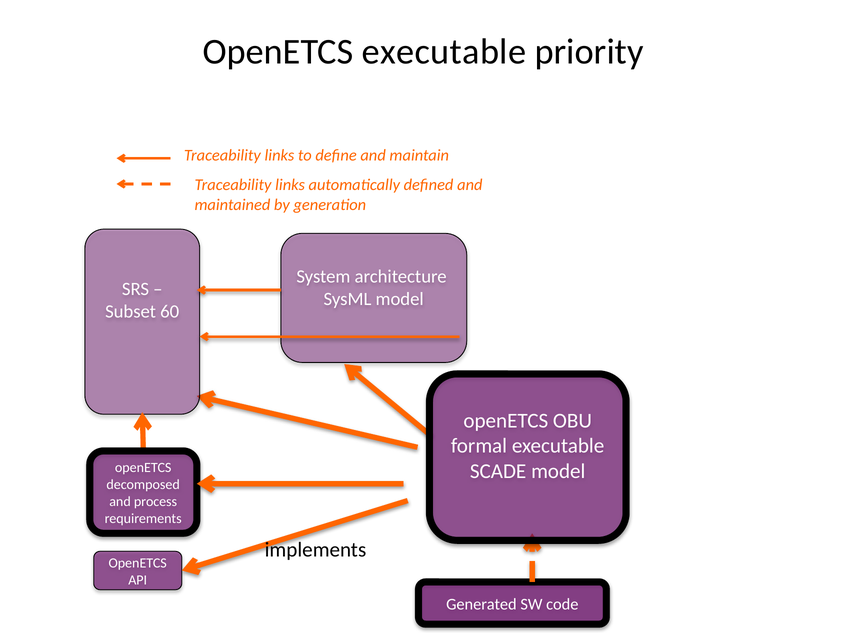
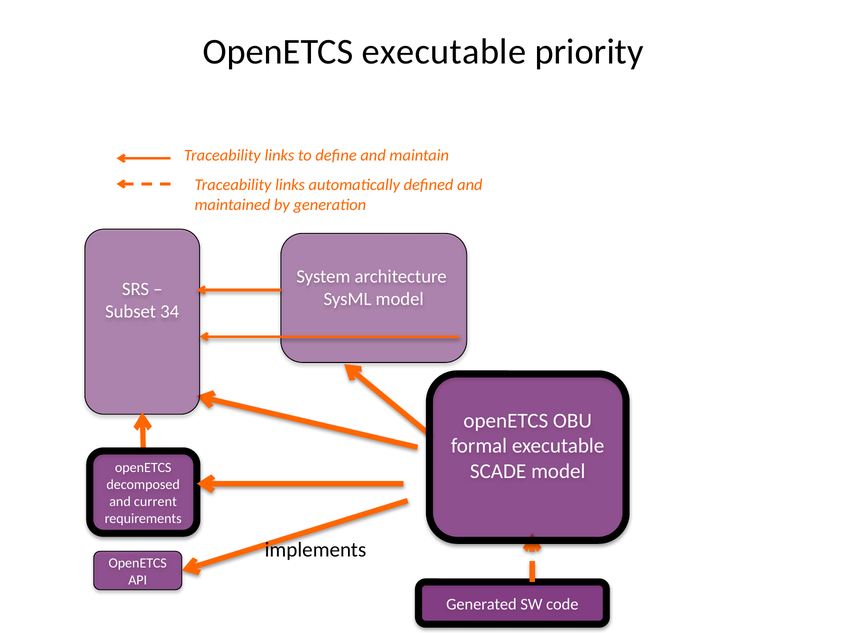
60: 60 -> 34 (170, 312)
process: process -> current (155, 502)
